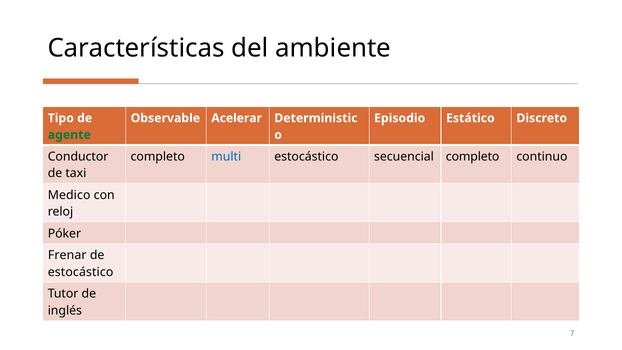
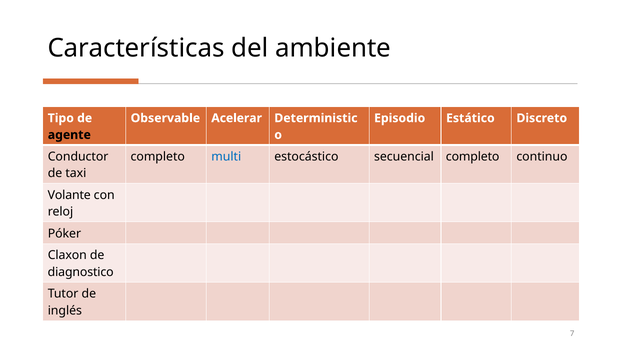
agente colour: green -> black (69, 135)
Medico: Medico -> Volante (69, 195)
Frenar: Frenar -> Claxon (67, 255)
estocástico: estocástico -> diagnostico (81, 272)
